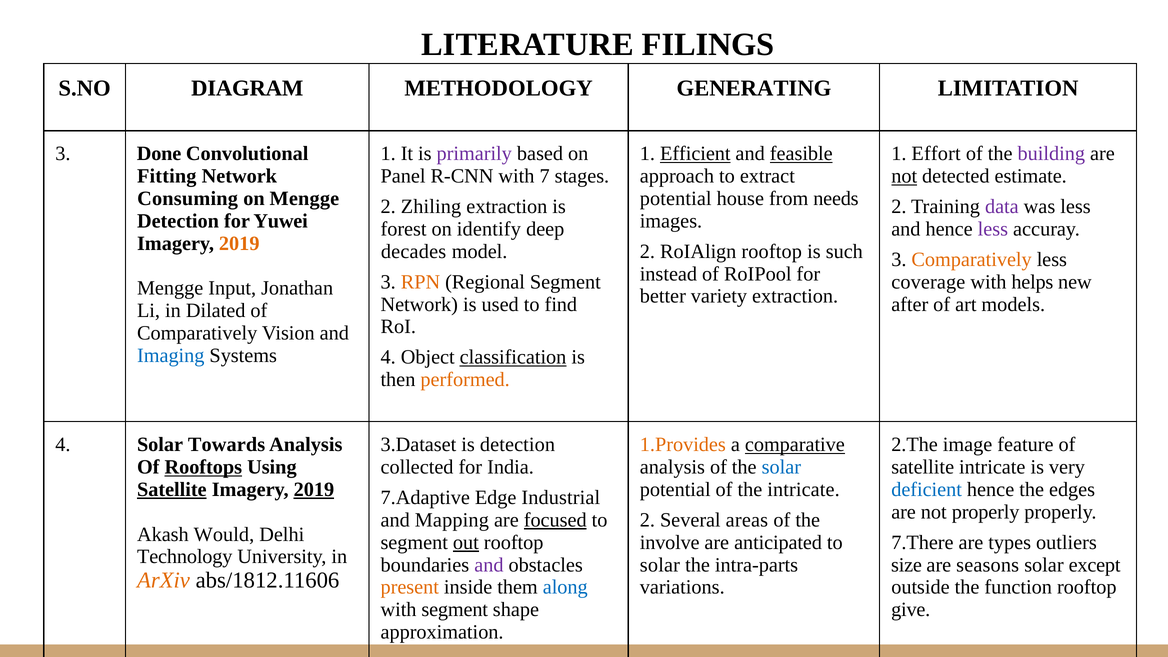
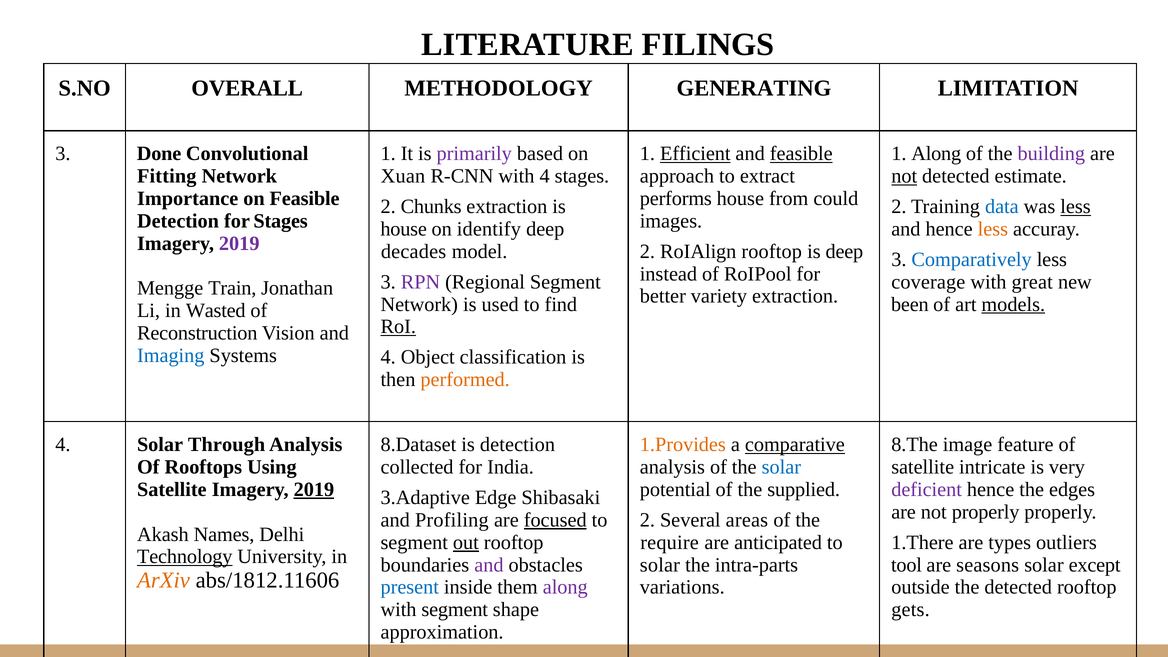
DIAGRAM: DIAGRAM -> OVERALL (247, 88)
1 Effort: Effort -> Along (936, 154)
Panel: Panel -> Xuan (403, 176)
with 7: 7 -> 4 (545, 176)
Consuming: Consuming -> Importance (188, 199)
on Mengge: Mengge -> Feasible (305, 199)
potential: potential -> performs (676, 199)
needs: needs -> could (836, 199)
Zhiling: Zhiling -> Chunks (431, 207)
data colour: purple -> blue (1002, 207)
less underline: none -> present (1076, 207)
for Yuwei: Yuwei -> Stages (281, 221)
forest: forest -> house (404, 229)
less colour: purple -> orange (993, 229)
2019 colour: orange -> purple (239, 243)
is such: such -> deep (844, 251)
Comparatively colour: orange -> blue (972, 260)
RPN colour: orange -> purple (420, 282)
helps: helps -> great (1032, 282)
Input: Input -> Train (232, 288)
after: after -> been (910, 304)
models underline: none -> present (1013, 304)
Dilated: Dilated -> Wasted (216, 311)
RoI underline: none -> present (398, 327)
Comparatively: Comparatively -> Reconstruction (197, 333)
classification underline: present -> none (513, 357)
Towards: Towards -> Through (227, 445)
3.Dataset: 3.Dataset -> 8.Dataset (418, 445)
2.The: 2.The -> 8.The (915, 445)
Rooftops underline: present -> none (203, 467)
Satellite underline: present -> none (172, 490)
the intricate: intricate -> supplied (804, 490)
deficient colour: blue -> purple (927, 490)
7.Adaptive: 7.Adaptive -> 3.Adaptive (425, 498)
Industrial: Industrial -> Shibasaki (561, 498)
Mapping: Mapping -> Profiling (452, 520)
Would: Would -> Names (224, 534)
involve: involve -> require (670, 542)
7.There: 7.There -> 1.There (922, 542)
Technology underline: none -> present (185, 557)
size: size -> tool (907, 565)
present colour: orange -> blue (410, 587)
along colour: blue -> purple (565, 587)
the function: function -> detected (1018, 587)
give: give -> gets (911, 610)
